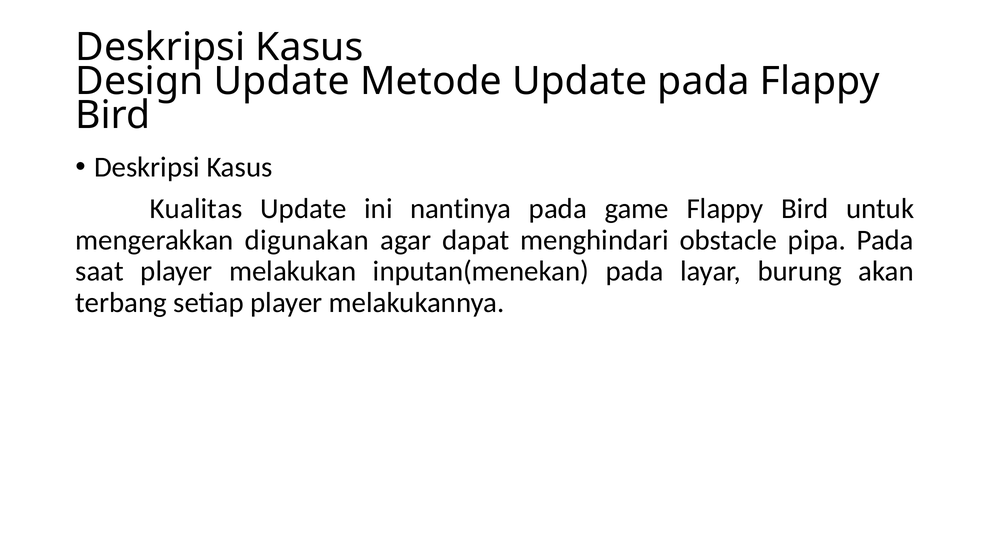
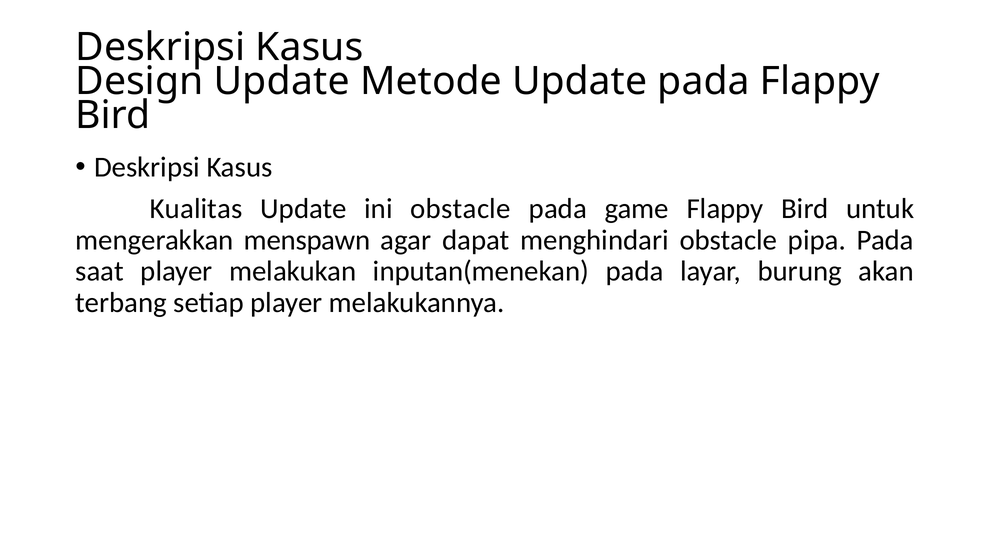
ini nantinya: nantinya -> obstacle (461, 209)
digunakan: digunakan -> menspawn (307, 240)
